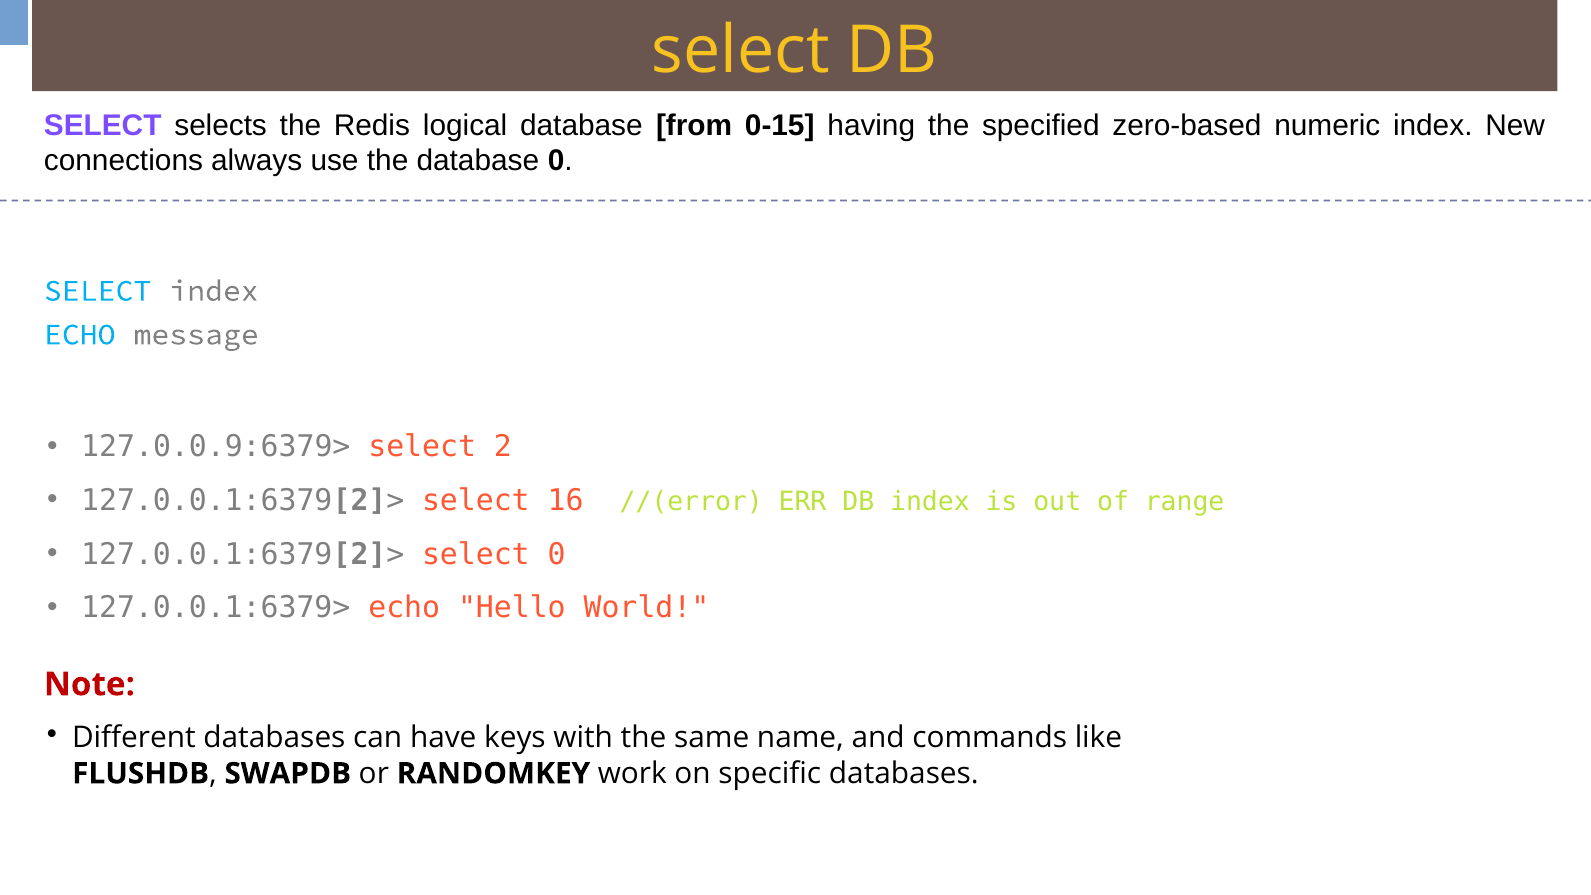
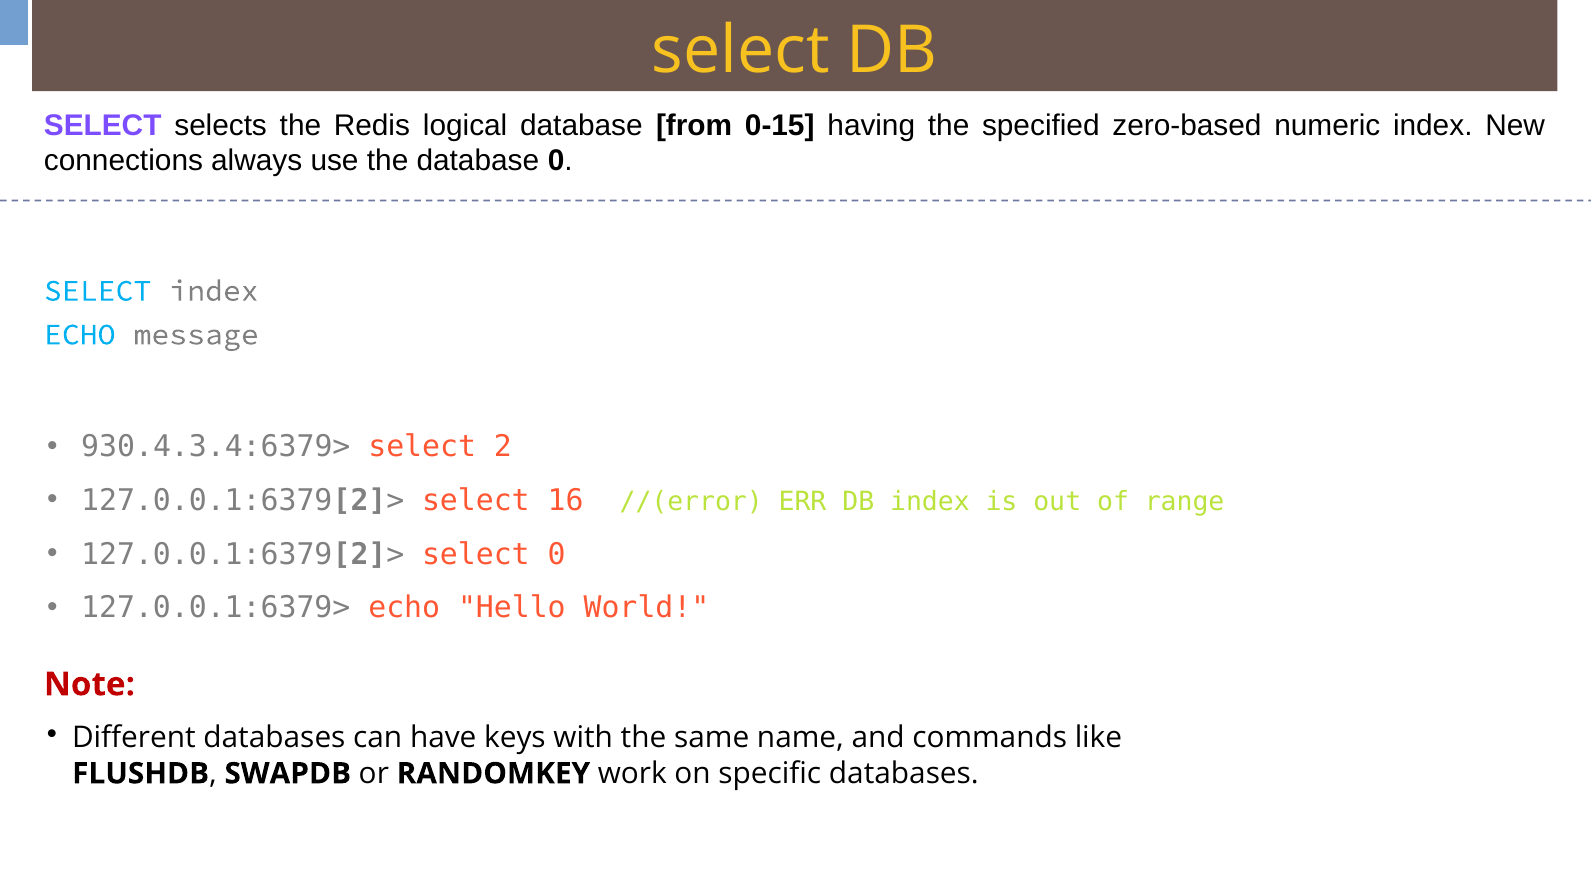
127.0.0.9:6379>: 127.0.0.9:6379> -> 930.4.3.4:6379> (216, 447)
